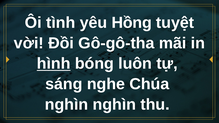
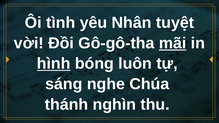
Hồng: Hồng -> Nhân (132, 23)
mãi underline: none -> present (173, 43)
nghìn: nghìn -> thánh (66, 105)
